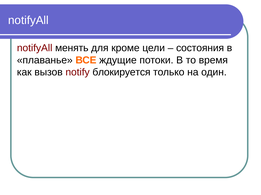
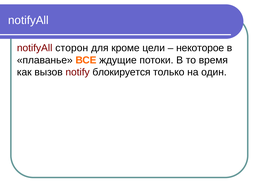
менять: менять -> сторон (72, 48)
состояния: состояния -> некоторое (200, 48)
